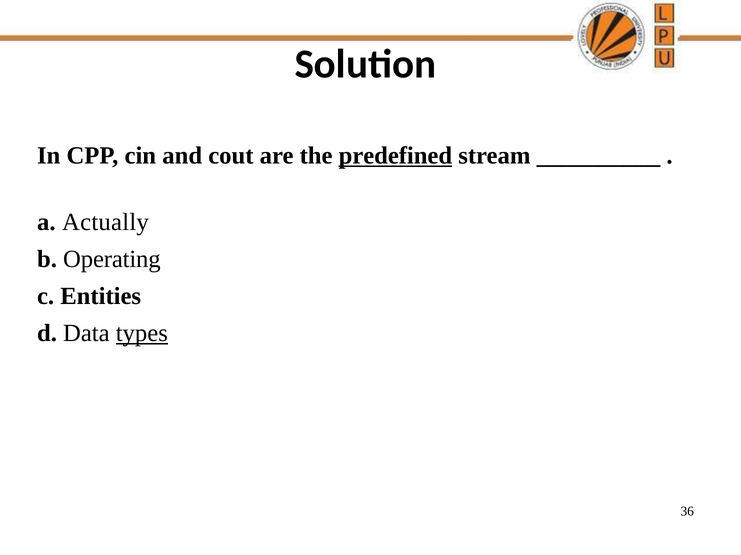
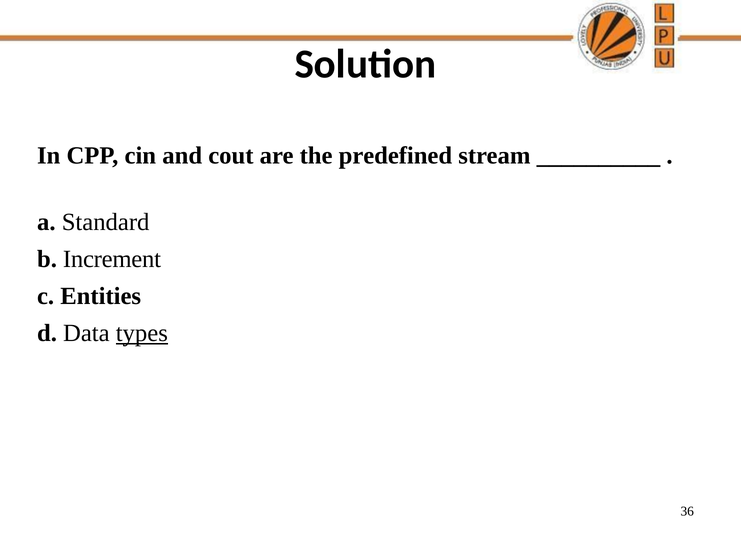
predefined underline: present -> none (395, 156)
Actually: Actually -> Standard (106, 223)
Operating: Operating -> Increment (112, 260)
